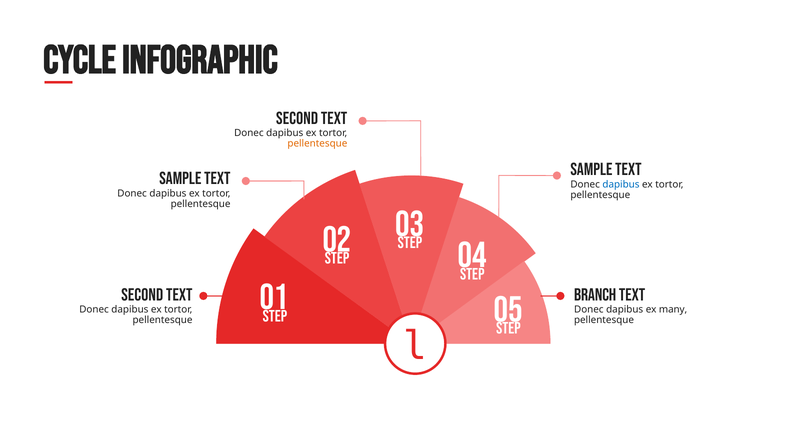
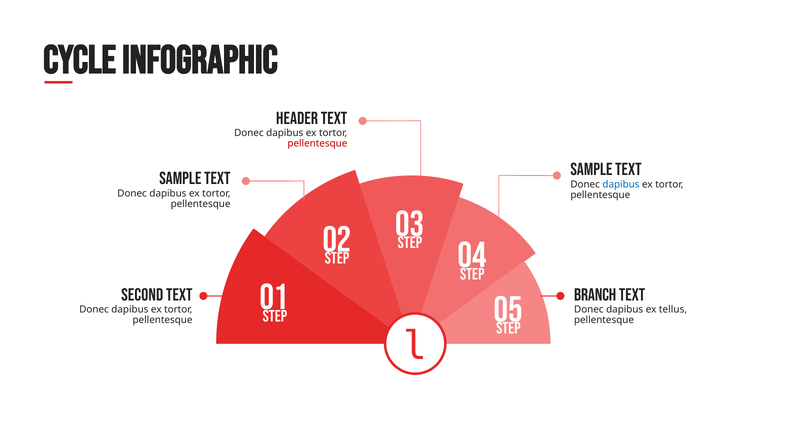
Second: Second -> Header (297, 119)
pellentesque colour: orange -> red (317, 144)
many: many -> tellus (673, 310)
